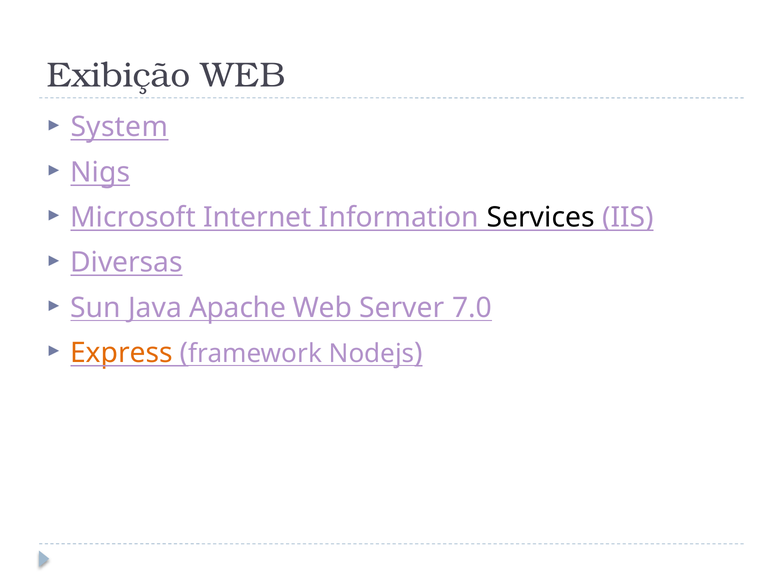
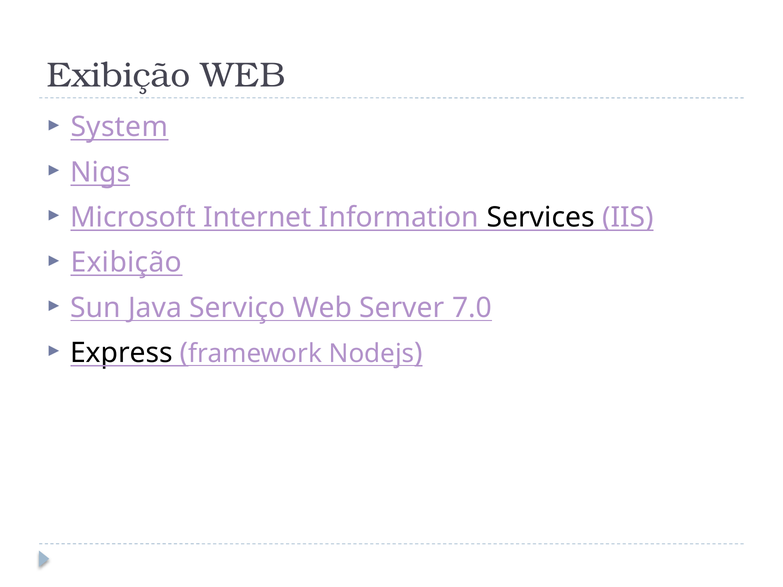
Diversas: Diversas -> Exibição (126, 263)
Apache: Apache -> Serviço (237, 308)
Express colour: orange -> black (122, 353)
